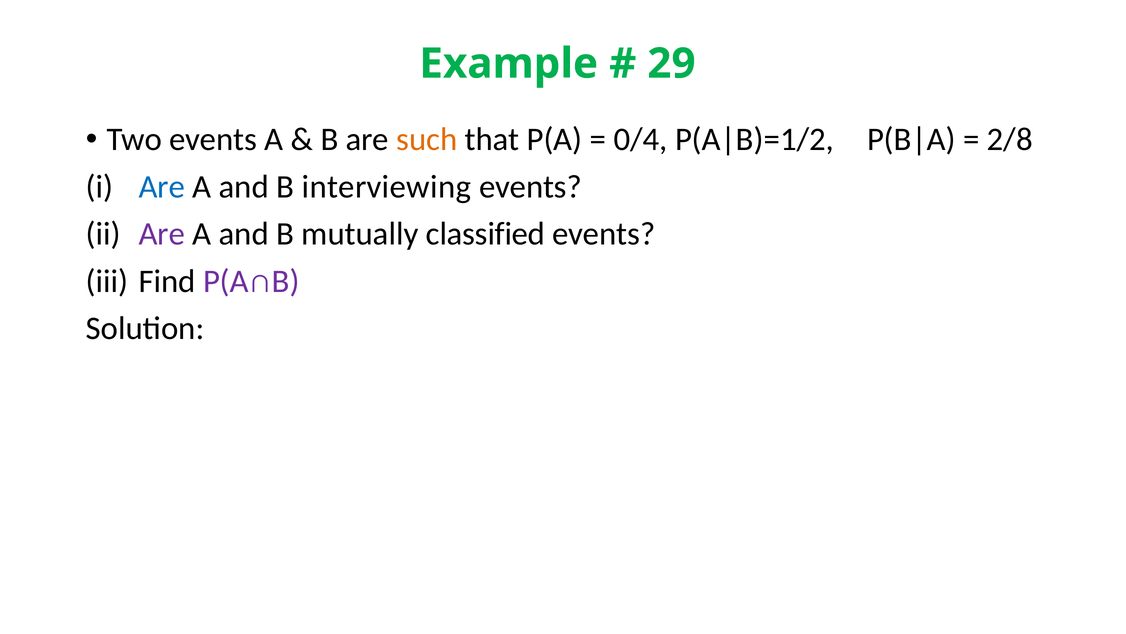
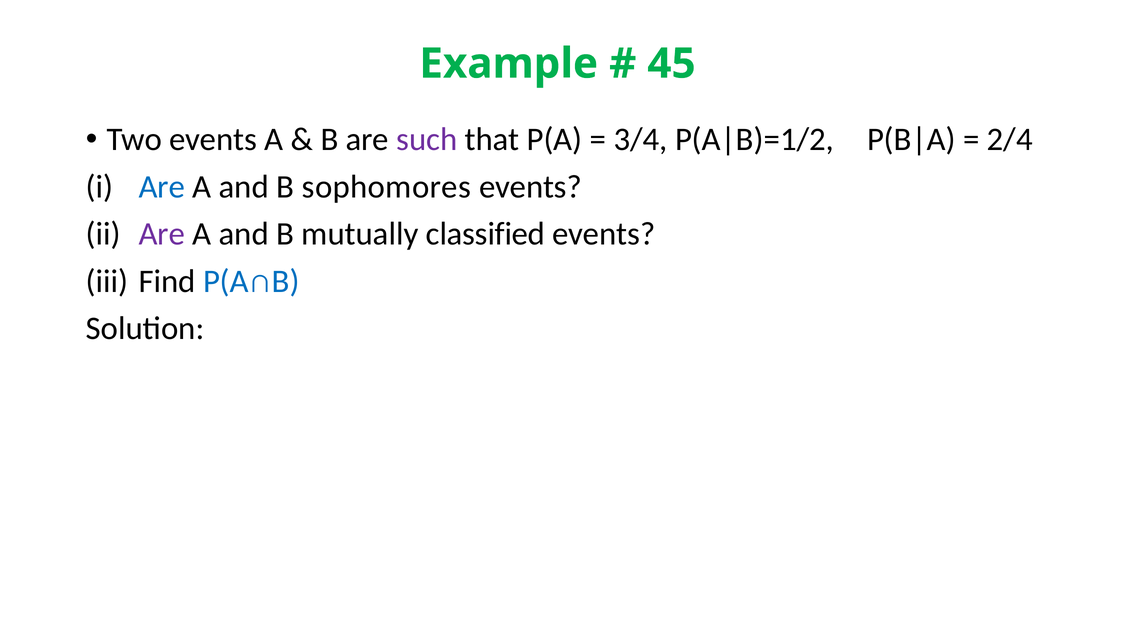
29: 29 -> 45 (671, 64)
such colour: orange -> purple (427, 139)
0/4: 0/4 -> 3/4 (641, 139)
2/8: 2/8 -> 2/4 (1010, 139)
interviewing: interviewing -> sophomores (386, 187)
P(A∩B colour: purple -> blue (251, 281)
